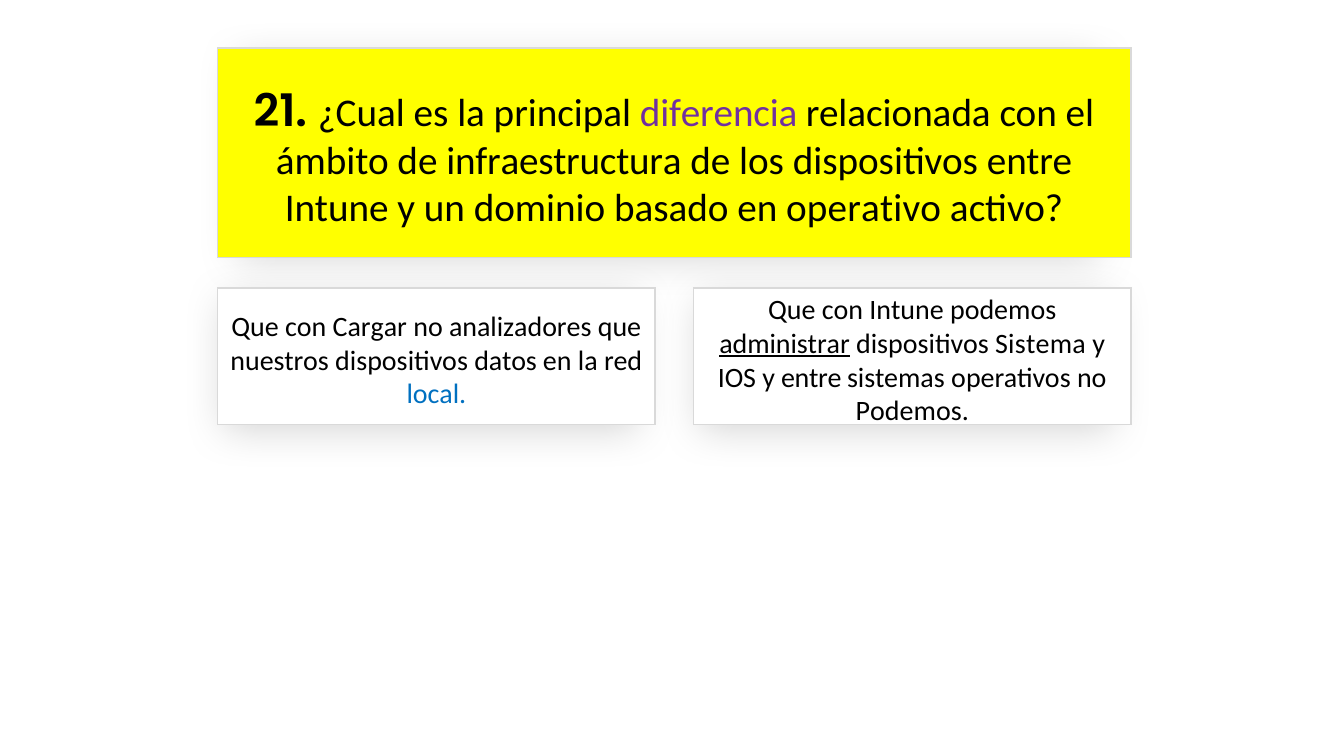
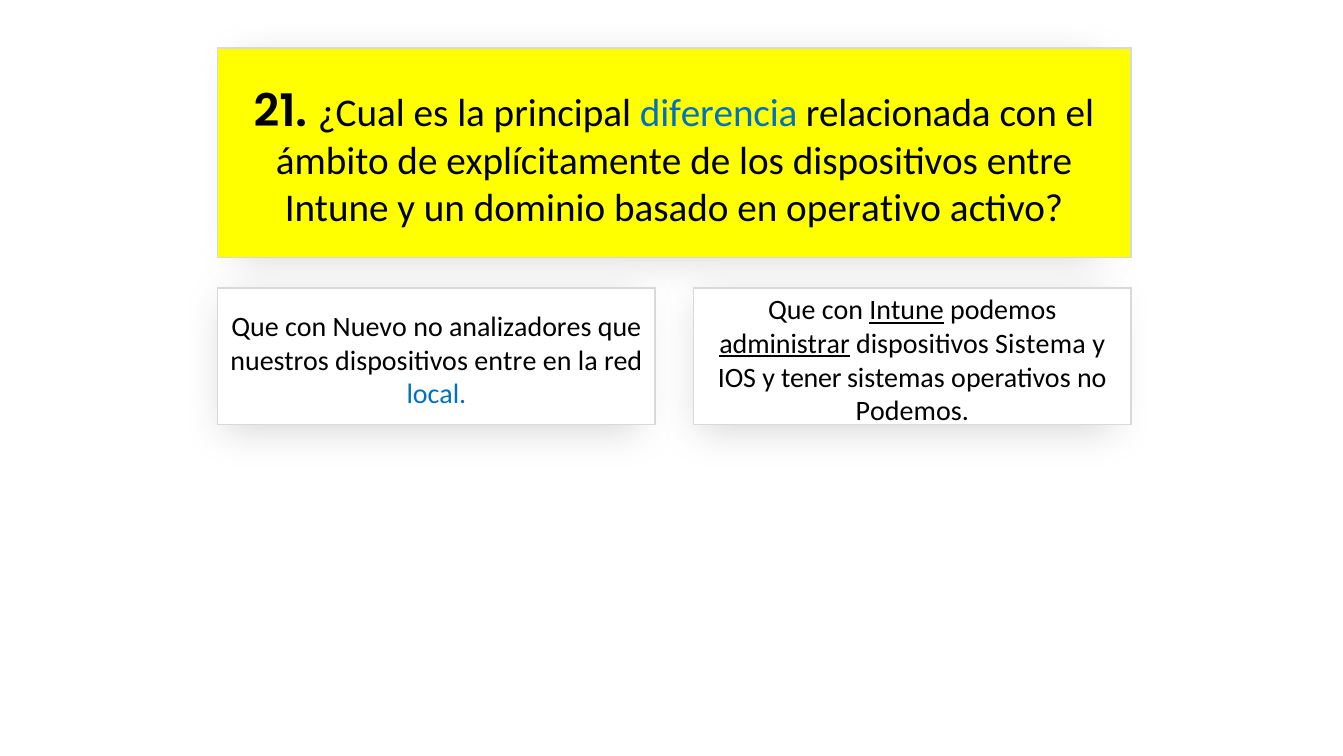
diferencia colour: purple -> blue (719, 113)
infraestructura: infraestructura -> explícitamente (564, 162)
Intune underline: none -> present (907, 310)
Cargar: Cargar -> Nuevo (370, 327)
nuestros dispositivos datos: datos -> entre (505, 361)
y entre: entre -> tener (811, 378)
